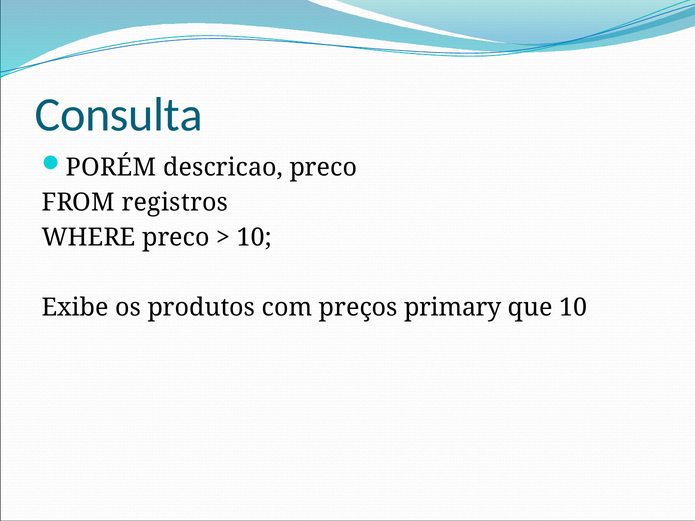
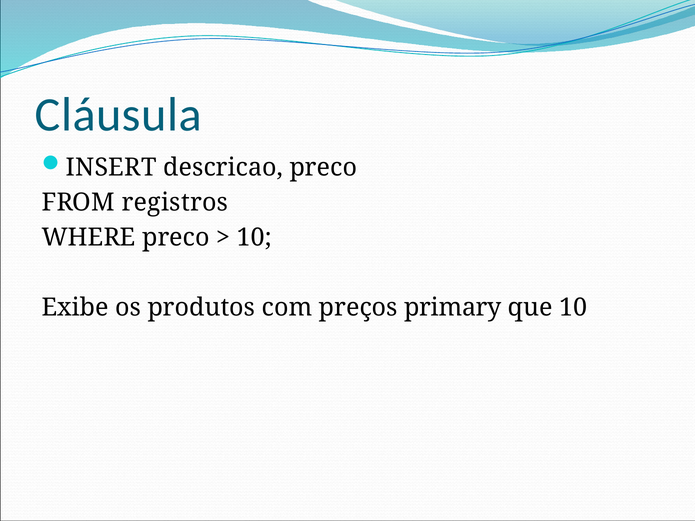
Consulta: Consulta -> Cláusula (118, 115)
PORÉM: PORÉM -> INSERT (111, 167)
